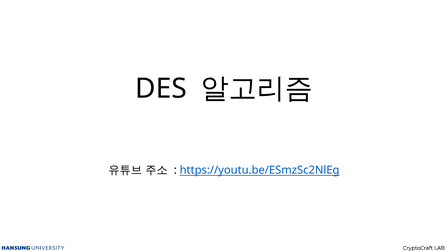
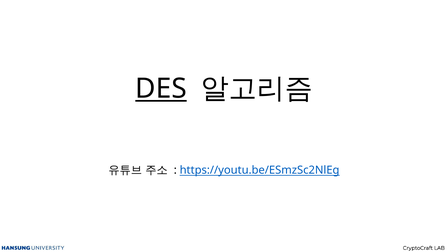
DES underline: none -> present (161, 89)
